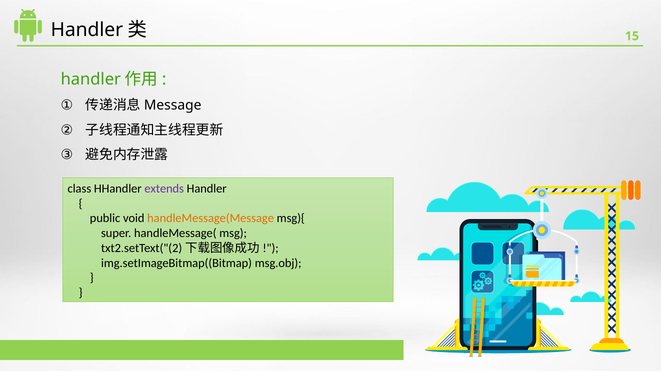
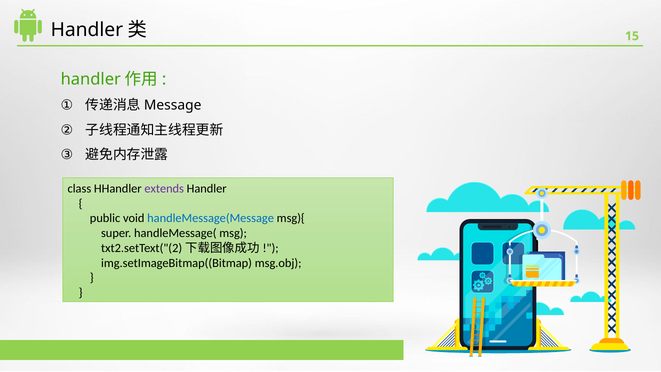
handleMessage(Message colour: orange -> blue (211, 218)
